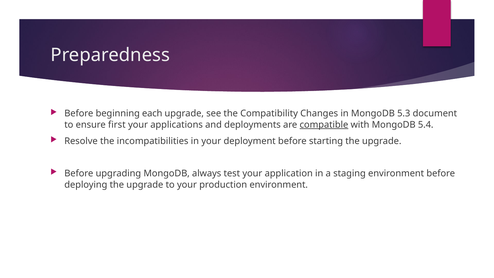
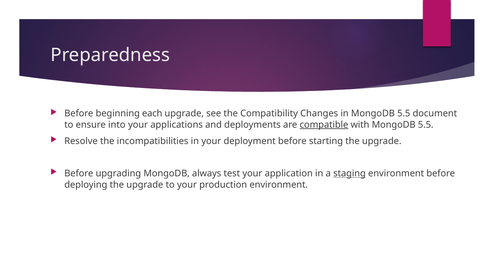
in MongoDB 5.3: 5.3 -> 5.5 (404, 114)
first: first -> into (117, 125)
with MongoDB 5.4: 5.4 -> 5.5 (426, 125)
staging underline: none -> present (350, 173)
